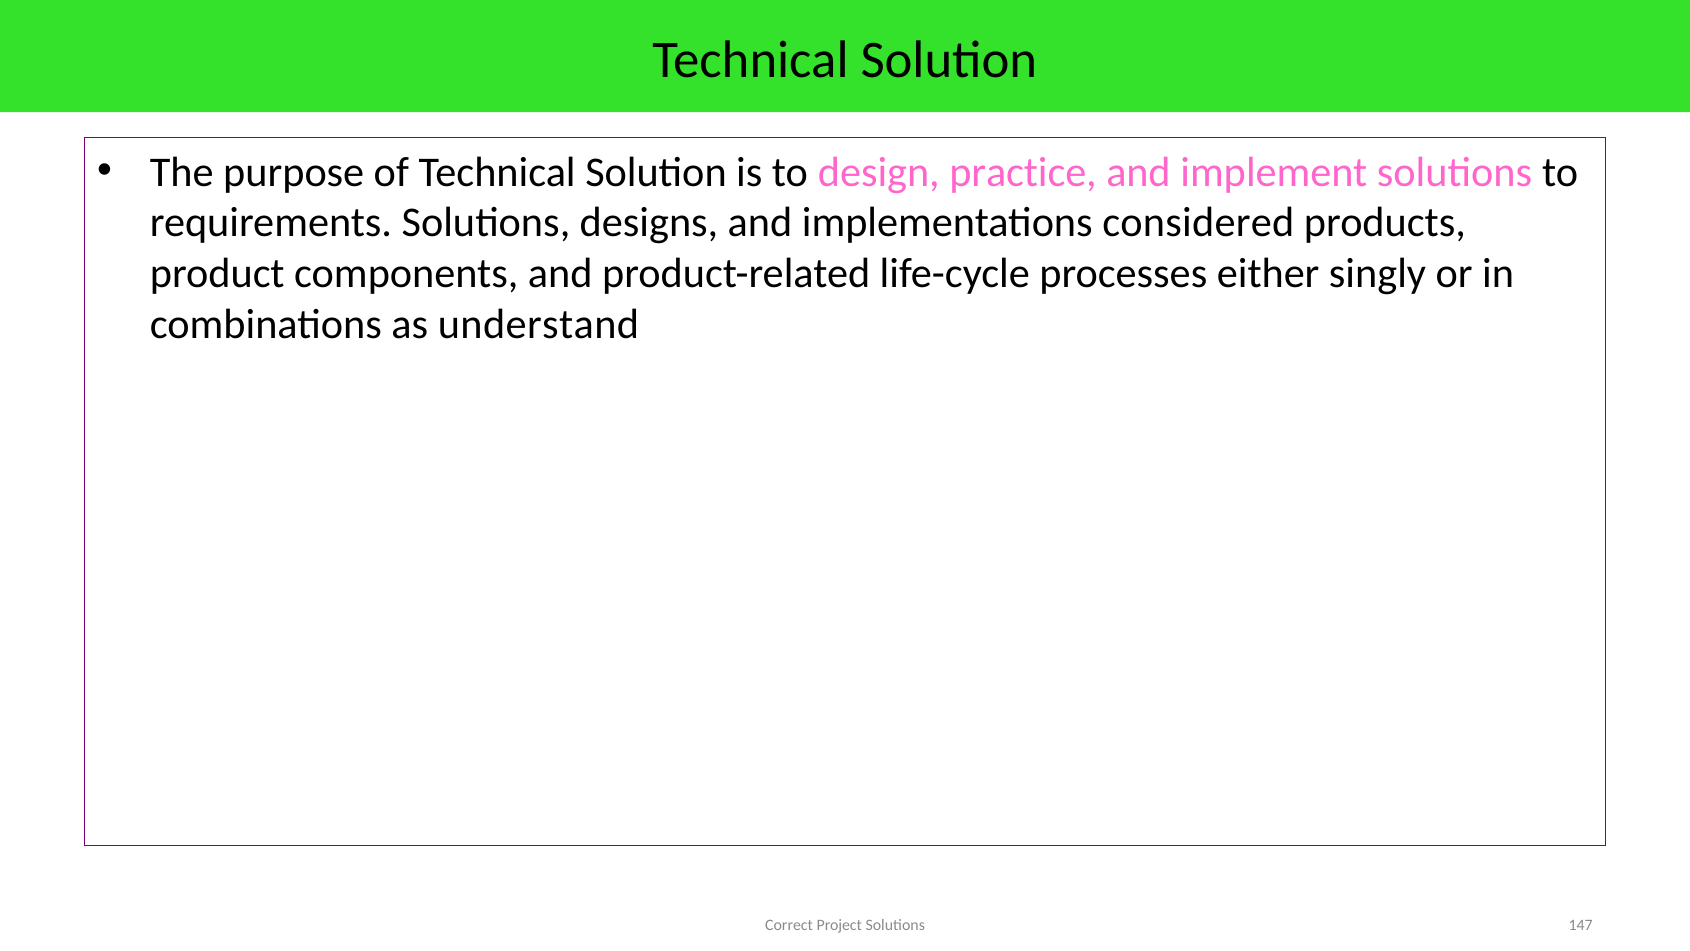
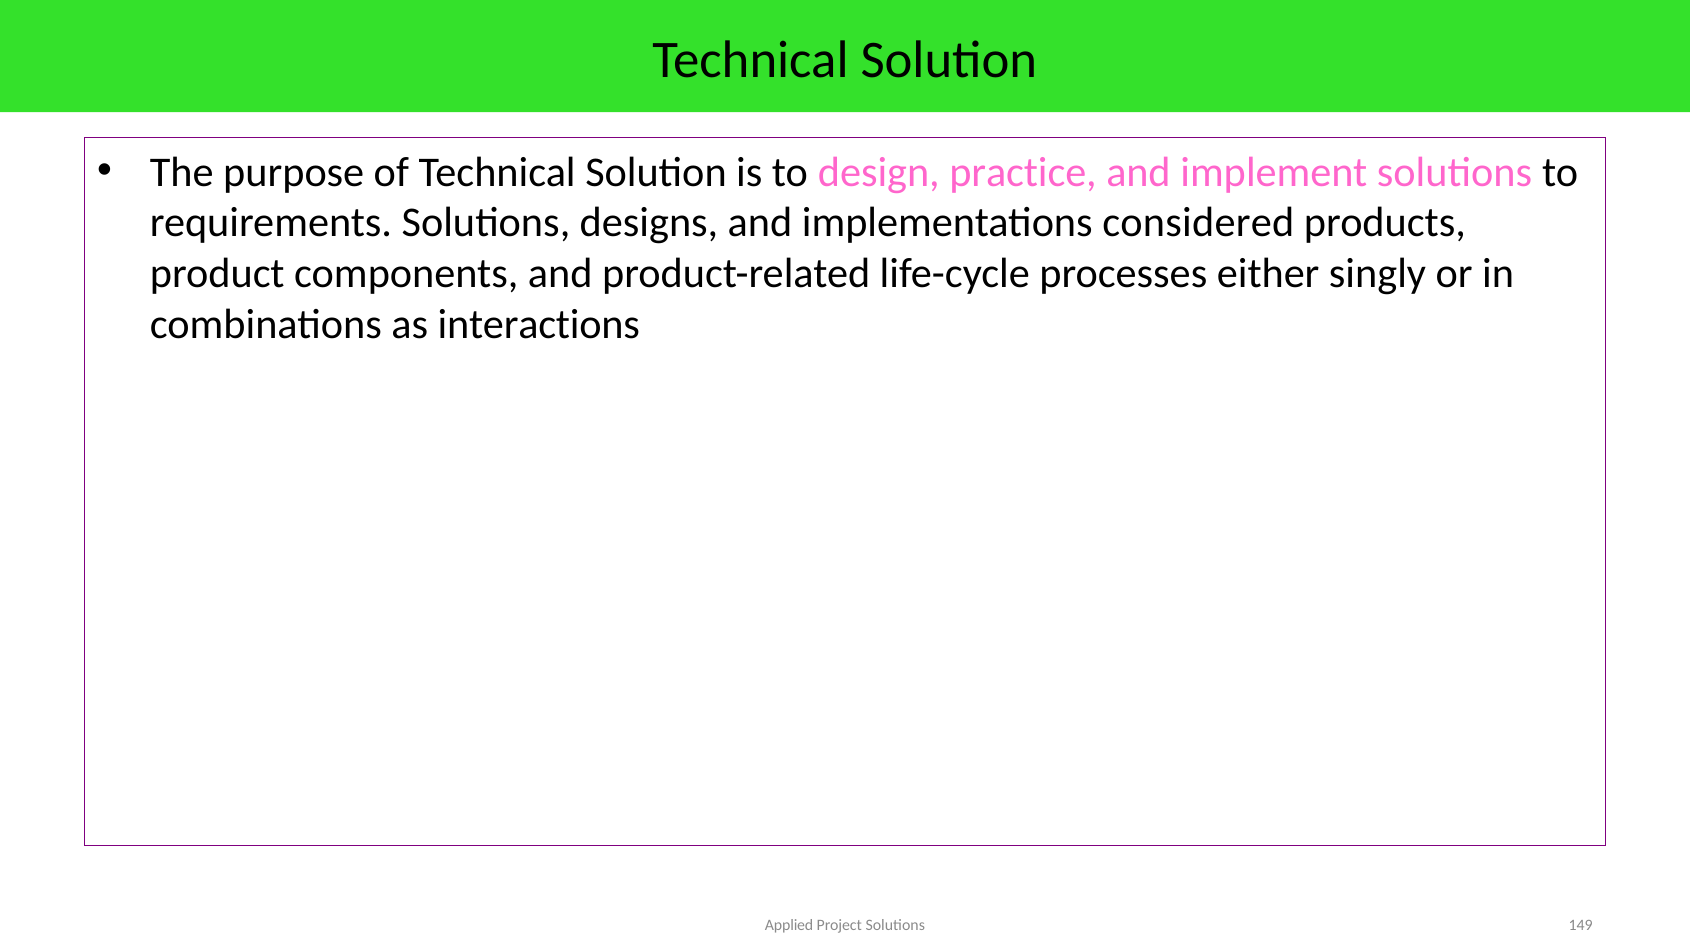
understand: understand -> interactions (539, 324)
Correct: Correct -> Applied (789, 925)
147: 147 -> 149 (1581, 925)
